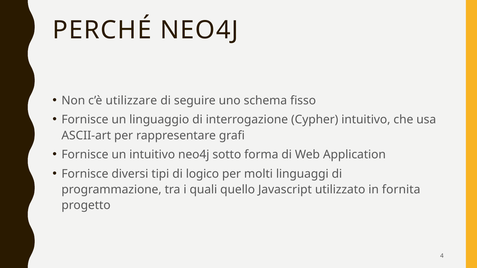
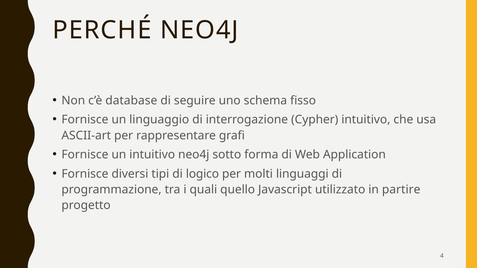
utilizzare: utilizzare -> database (131, 101)
fornita: fornita -> partire (401, 190)
